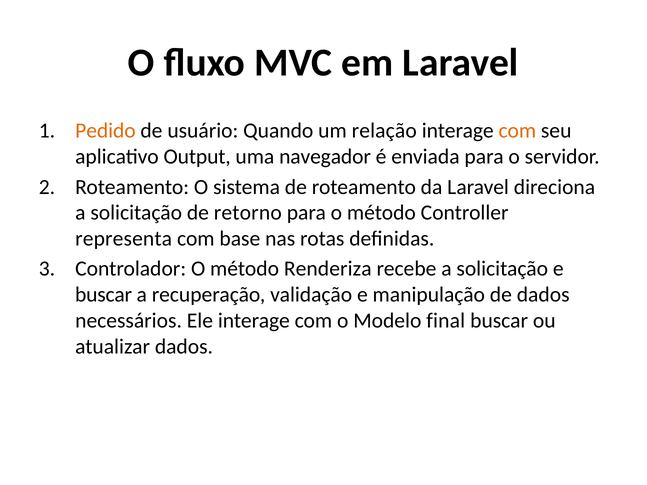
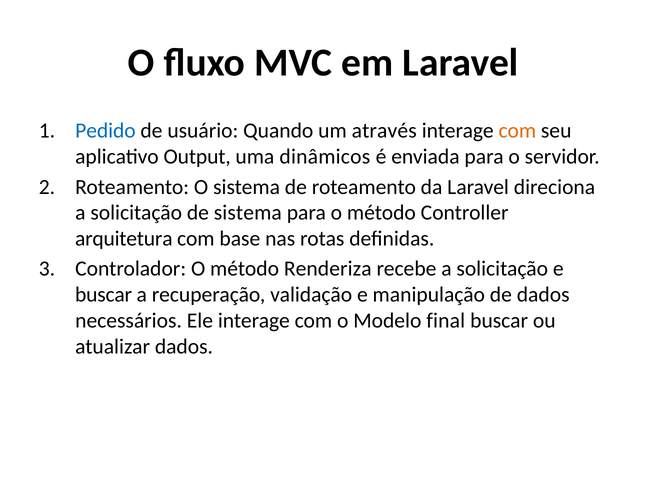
Pedido colour: orange -> blue (105, 131)
relação: relação -> através (384, 131)
navegador: navegador -> dinâmicos (325, 157)
de retorno: retorno -> sistema (248, 213)
representa: representa -> arquitetura (124, 239)
